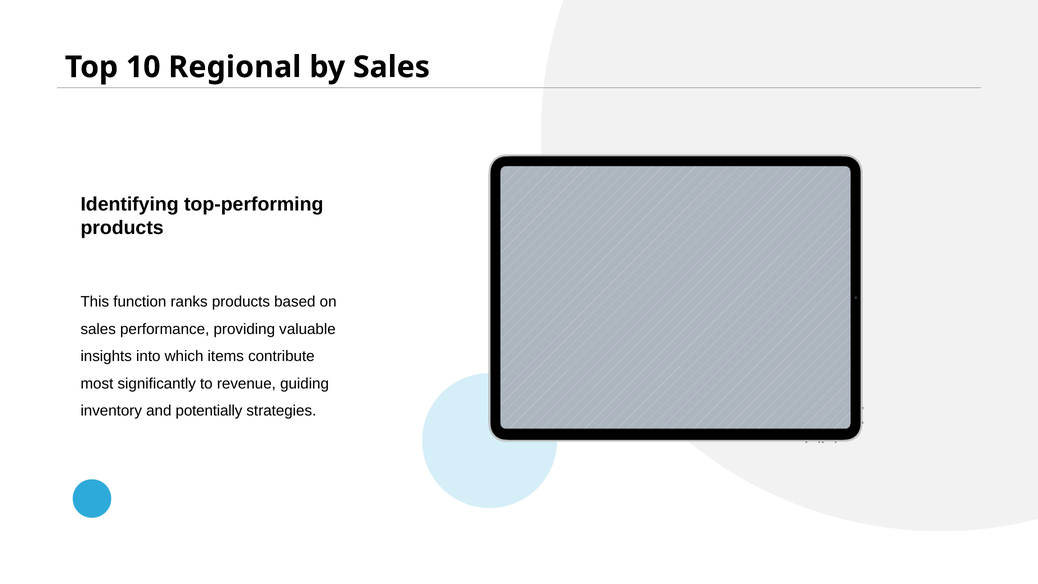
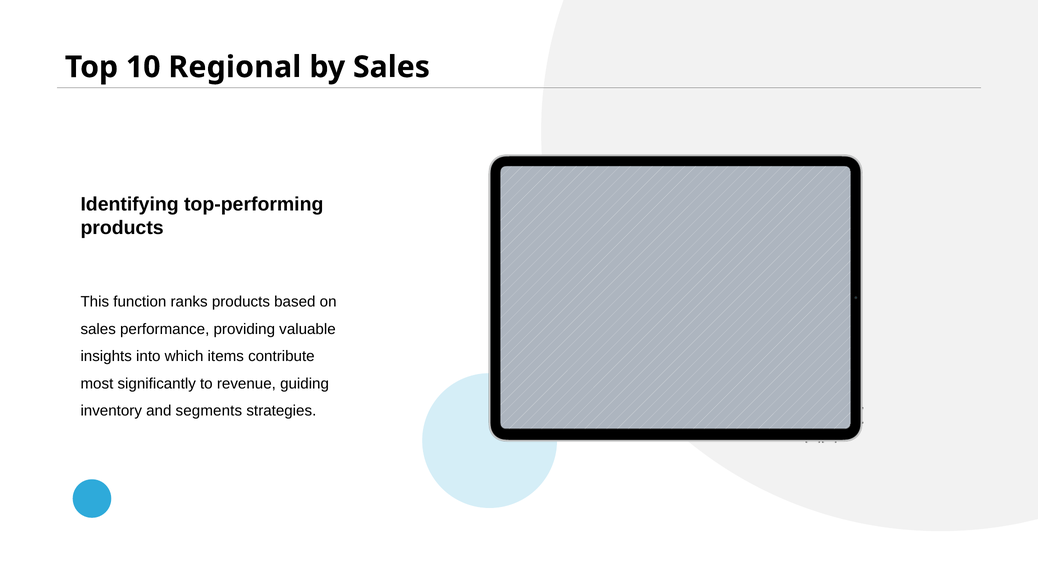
potentially: potentially -> segments (209, 411)
